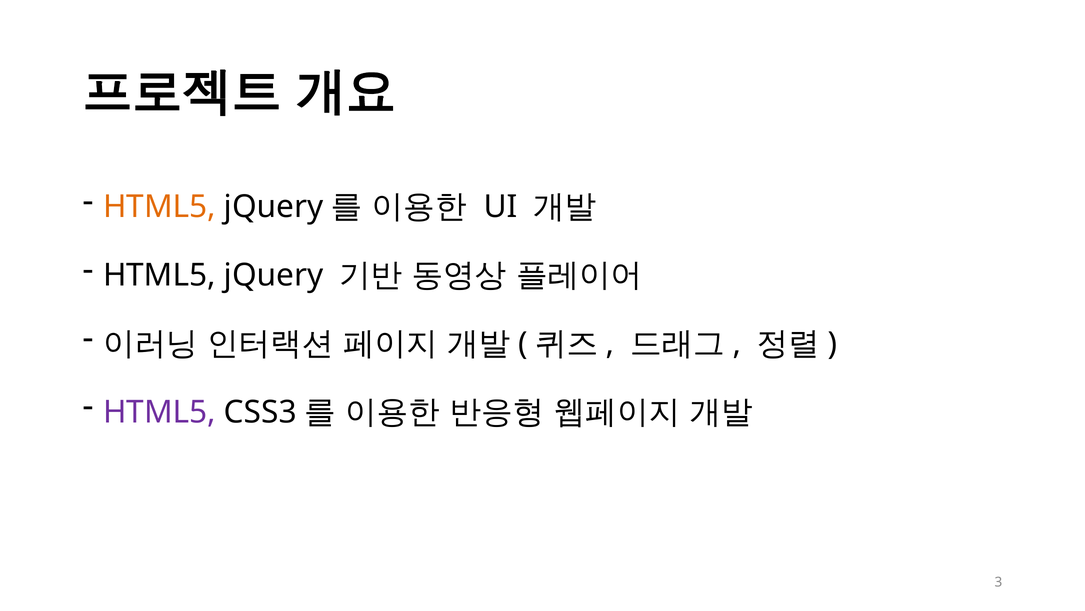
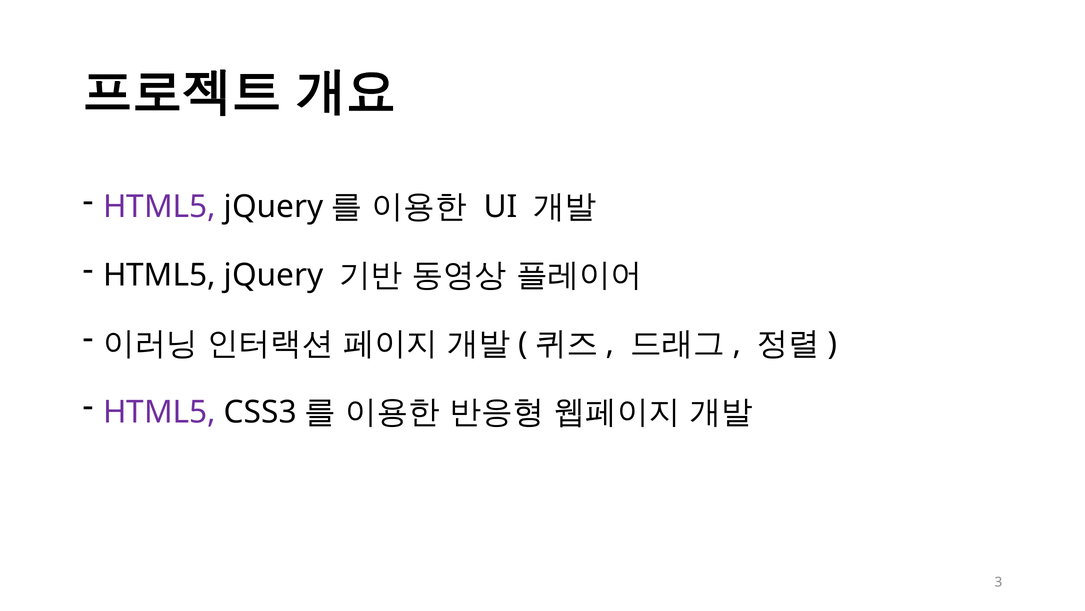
HTML5 colour: orange -> purple (159, 207)
